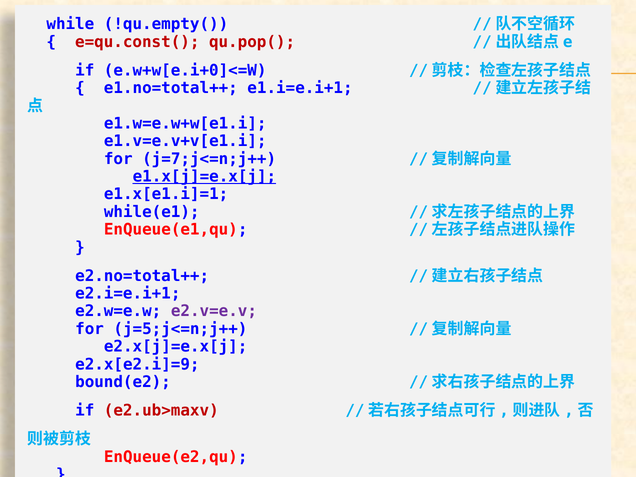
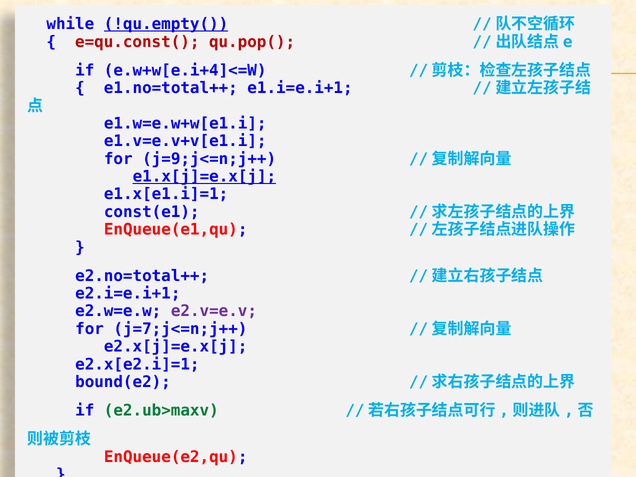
!qu.empty( underline: none -> present (166, 24)
e.w+w[e.i+0]<=W: e.w+w[e.i+0]<=W -> e.w+w[e.i+4]<=W (185, 70)
j=7;j<=n;j++: j=7;j<=n;j++ -> j=9;j<=n;j++ (209, 159)
while(e1: while(e1 -> const(e1 (152, 212)
j=5;j<=n;j++: j=5;j<=n;j++ -> j=7;j<=n;j++ (180, 329)
e2.x[e2.i]=9: e2.x[e2.i]=9 -> e2.x[e2.i]=1 (137, 364)
e2.ub>maxv colour: red -> green (161, 411)
